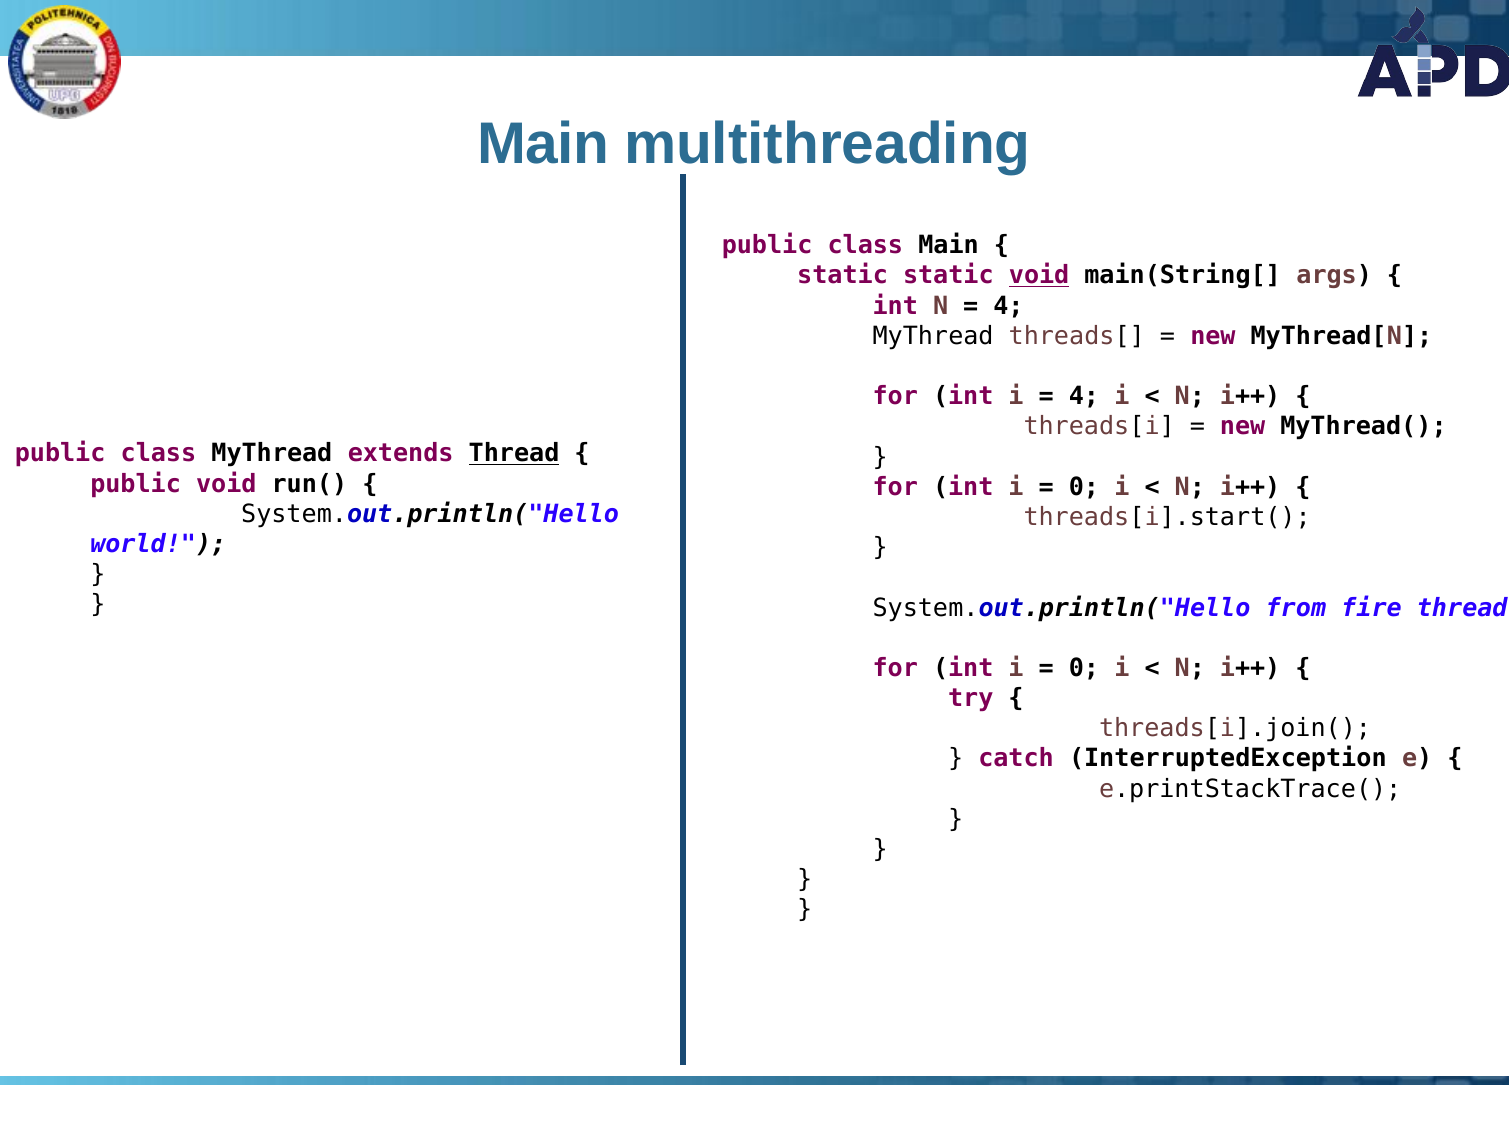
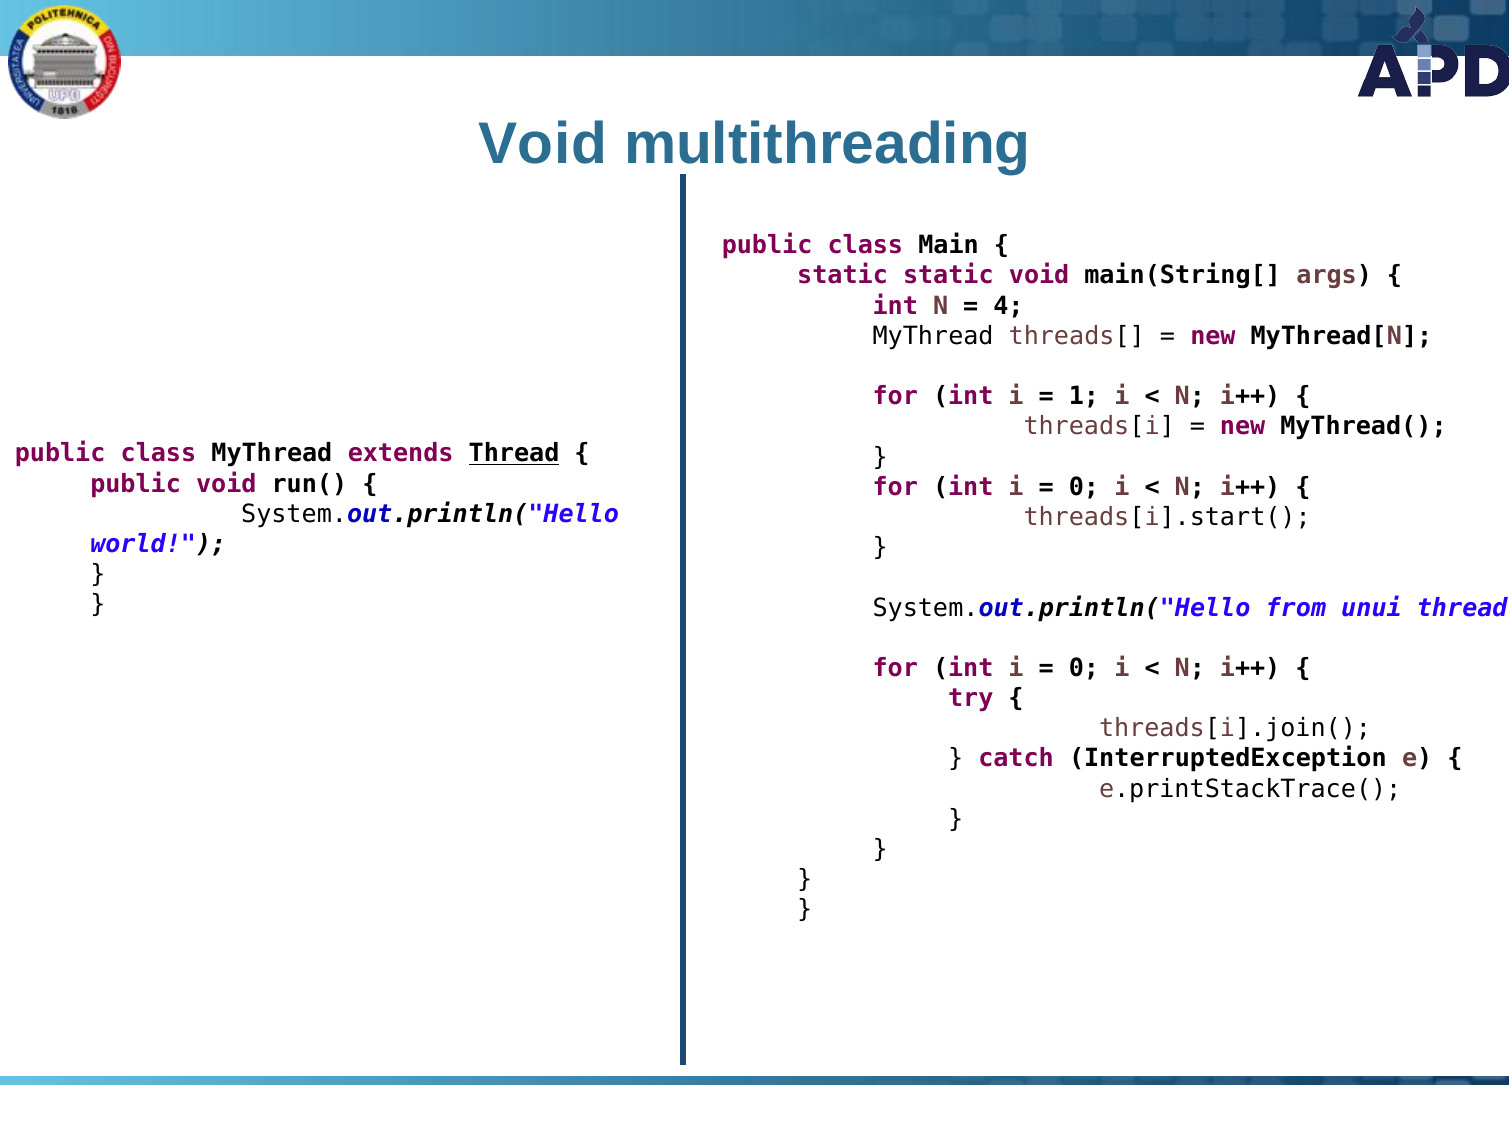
Main: Main -> Void (543, 144)
void underline: present -> none (1039, 276)
4: 4 -> 1 (1084, 396)
fire: fire -> unui (1372, 608)
